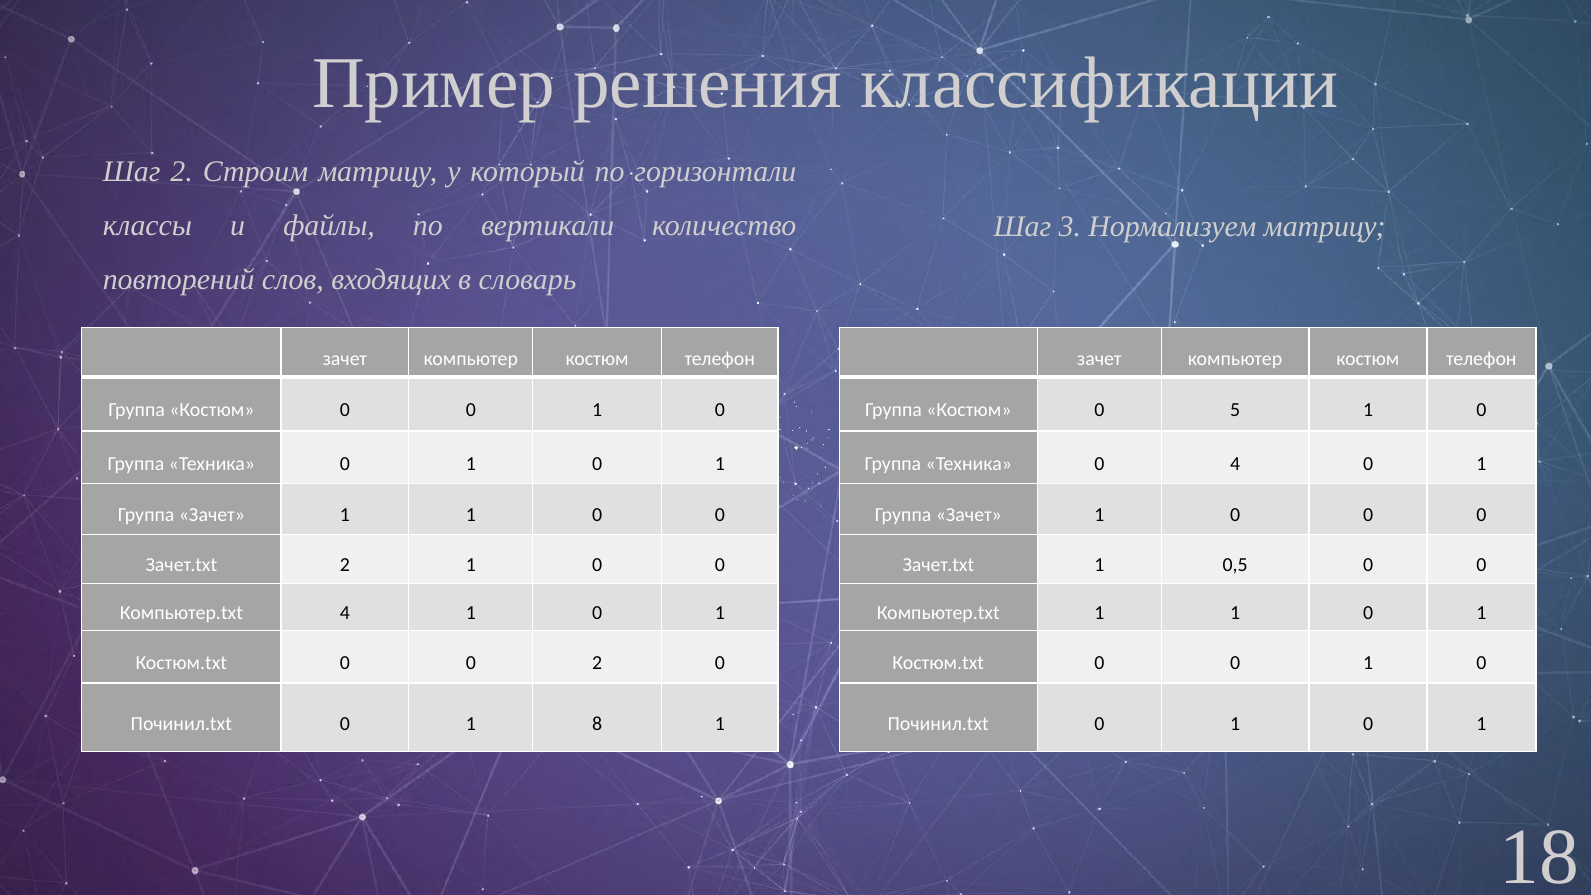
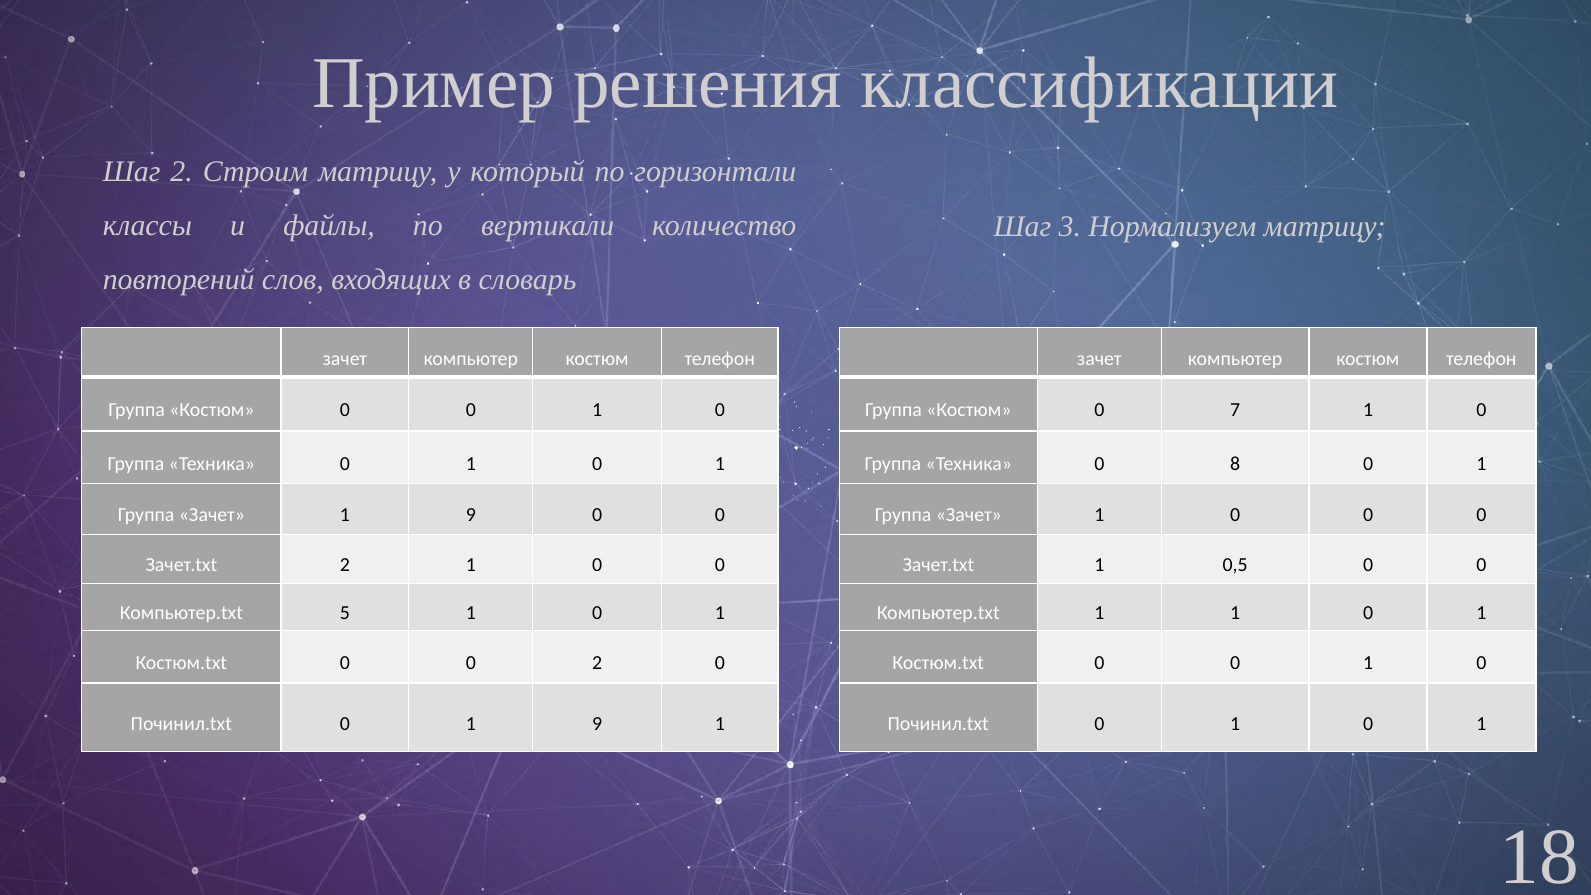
5: 5 -> 7 (1235, 410)
0 4: 4 -> 8 (1235, 463)
Зачет 1 1: 1 -> 9 (471, 515)
Компьютер.txt 4: 4 -> 5 (345, 613)
0 1 8: 8 -> 9 (597, 723)
